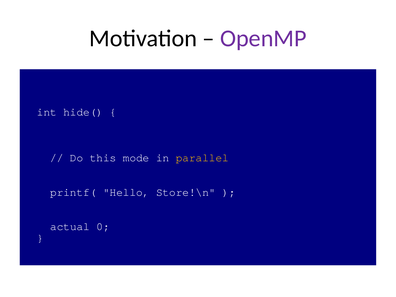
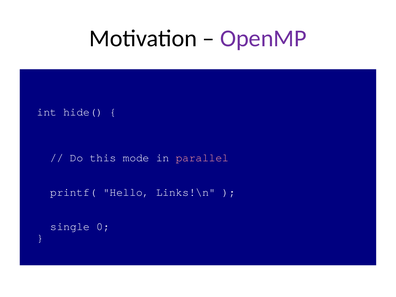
parallel colour: yellow -> pink (202, 158)
Store!\n: Store!\n -> Links!\n (186, 192)
actual: actual -> single (70, 227)
